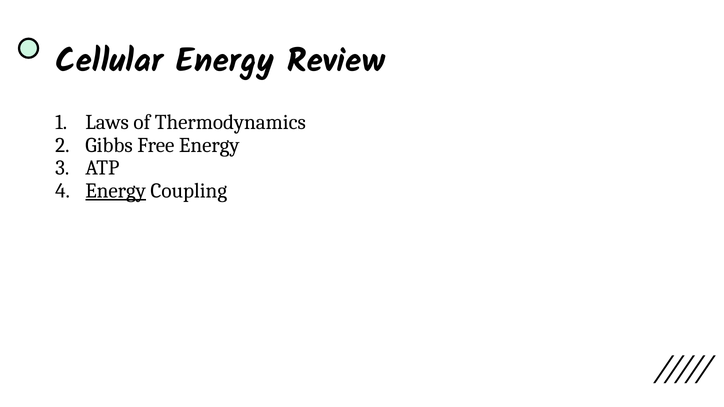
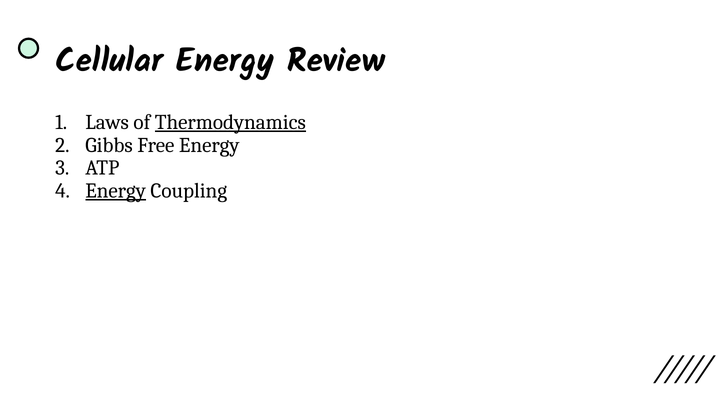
Thermodynamics underline: none -> present (230, 122)
